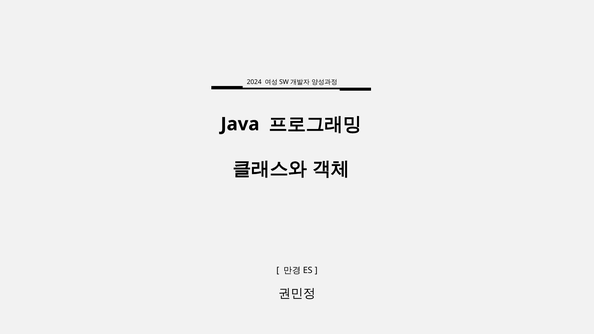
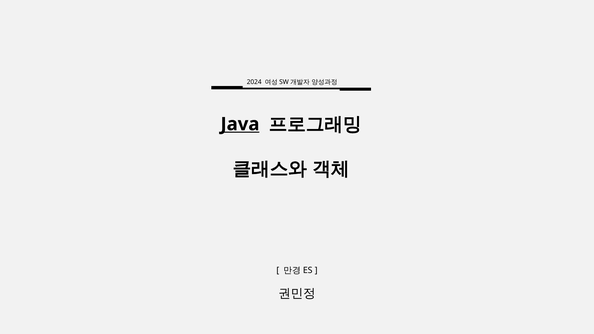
Java underline: none -> present (240, 124)
